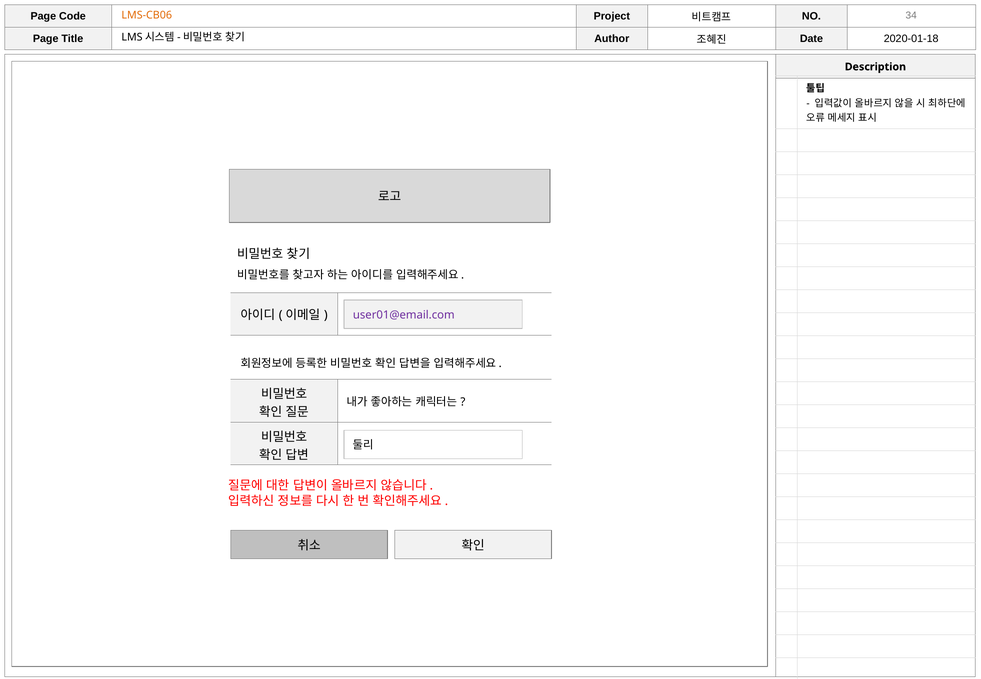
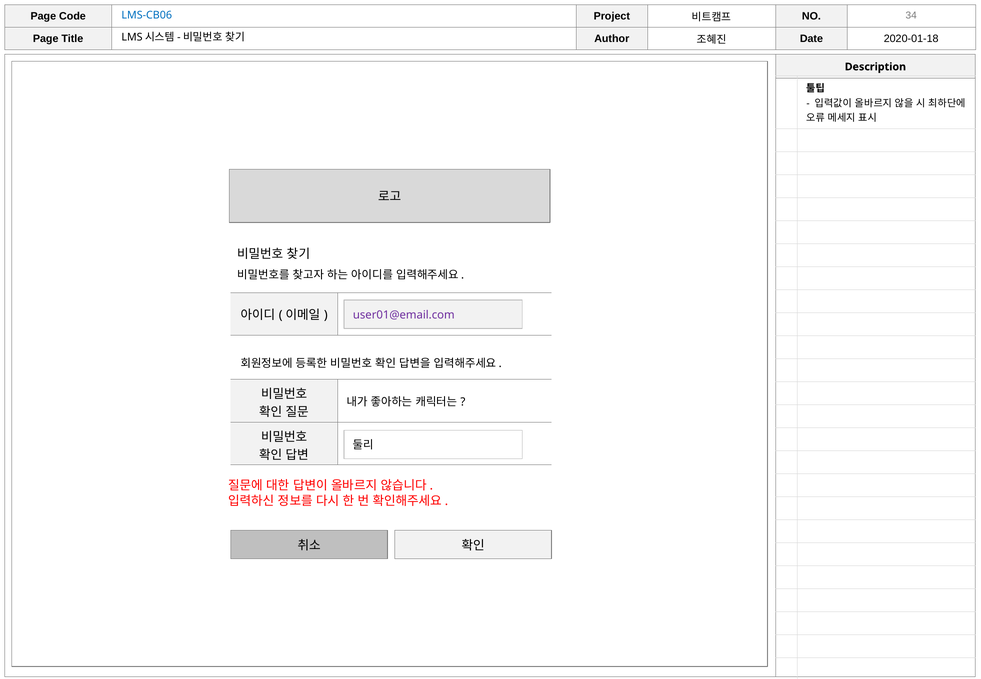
LMS-CB06 colour: orange -> blue (147, 15)
